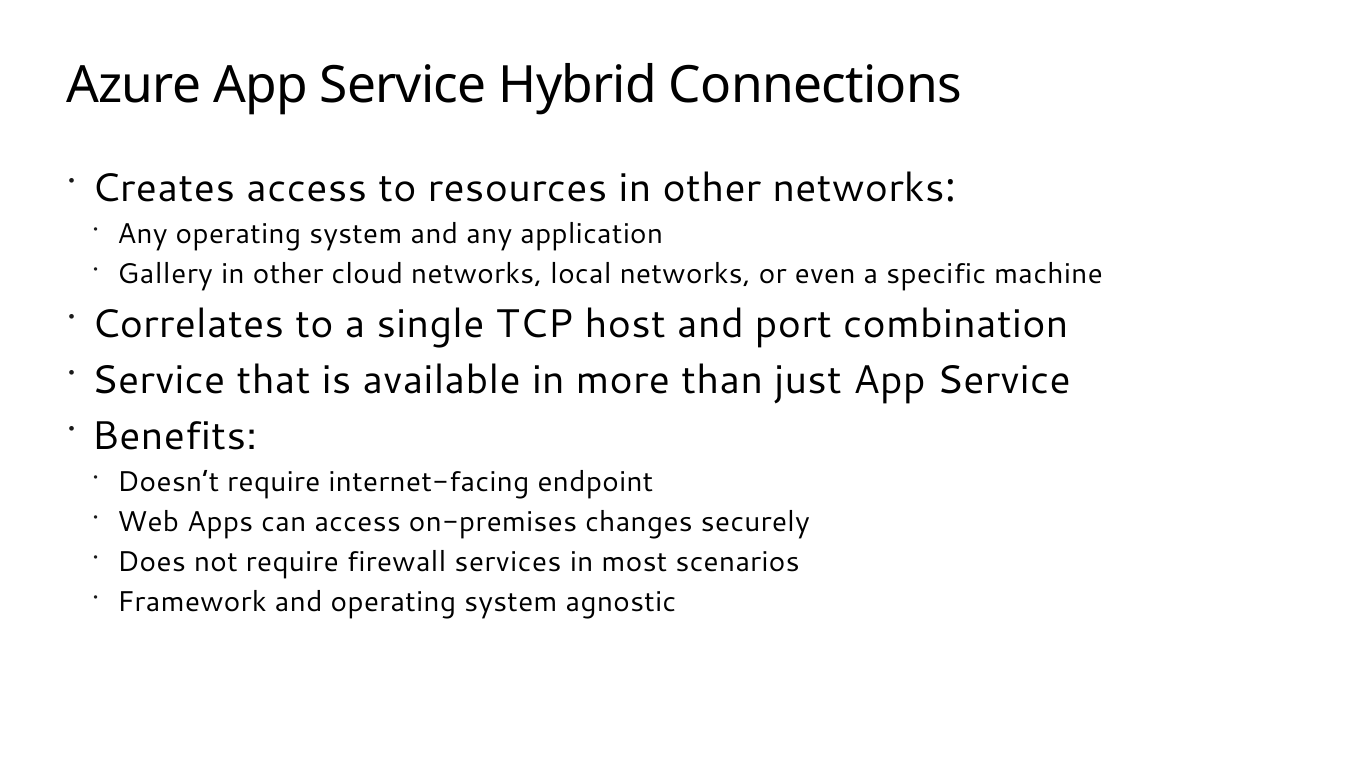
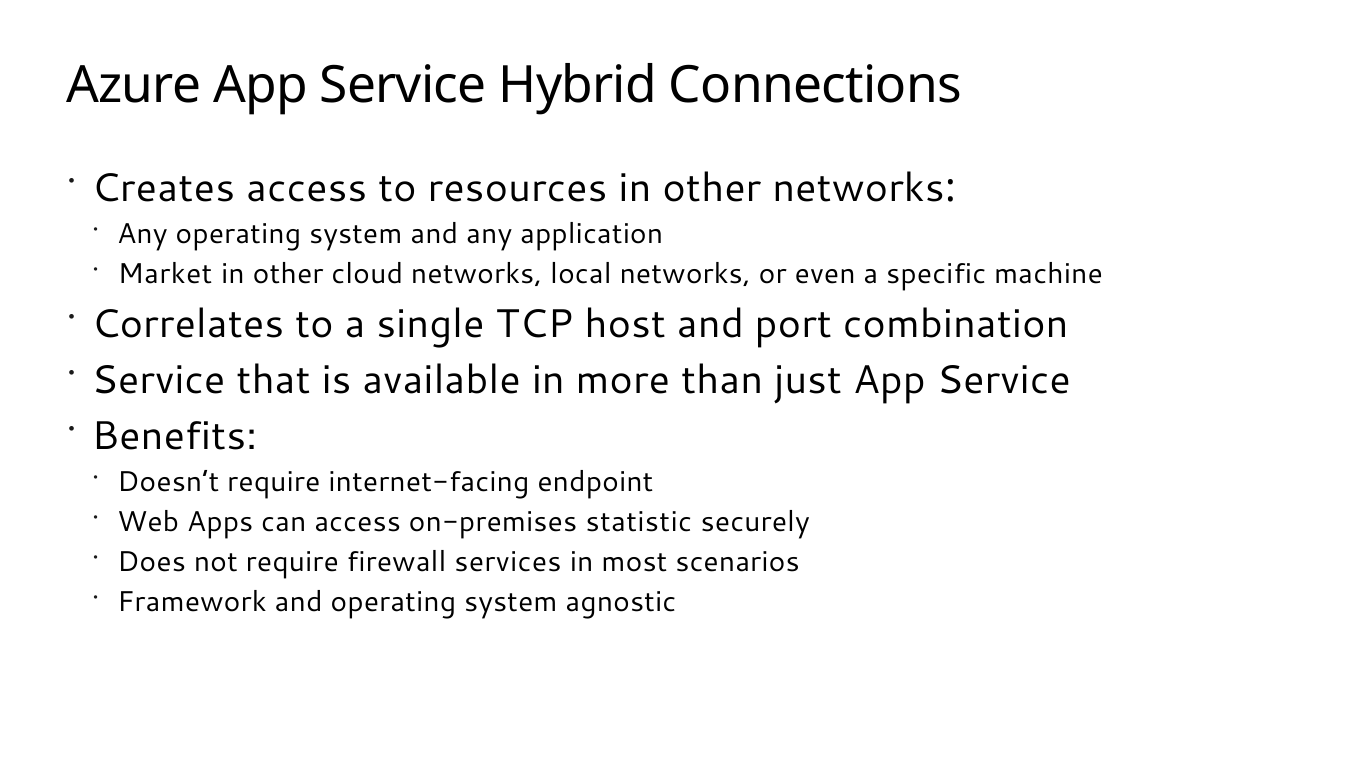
Gallery: Gallery -> Market (165, 274)
changes: changes -> statistic (639, 522)
